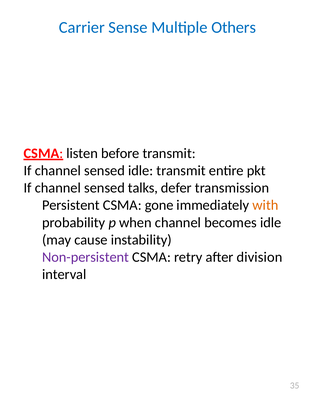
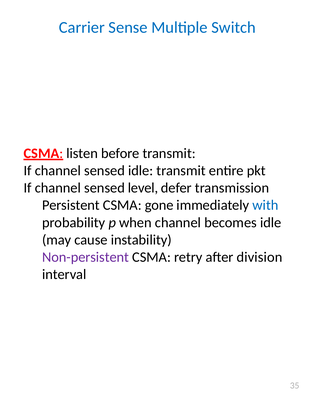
Others: Others -> Switch (234, 27)
talks: talks -> level (143, 188)
with colour: orange -> blue (265, 205)
